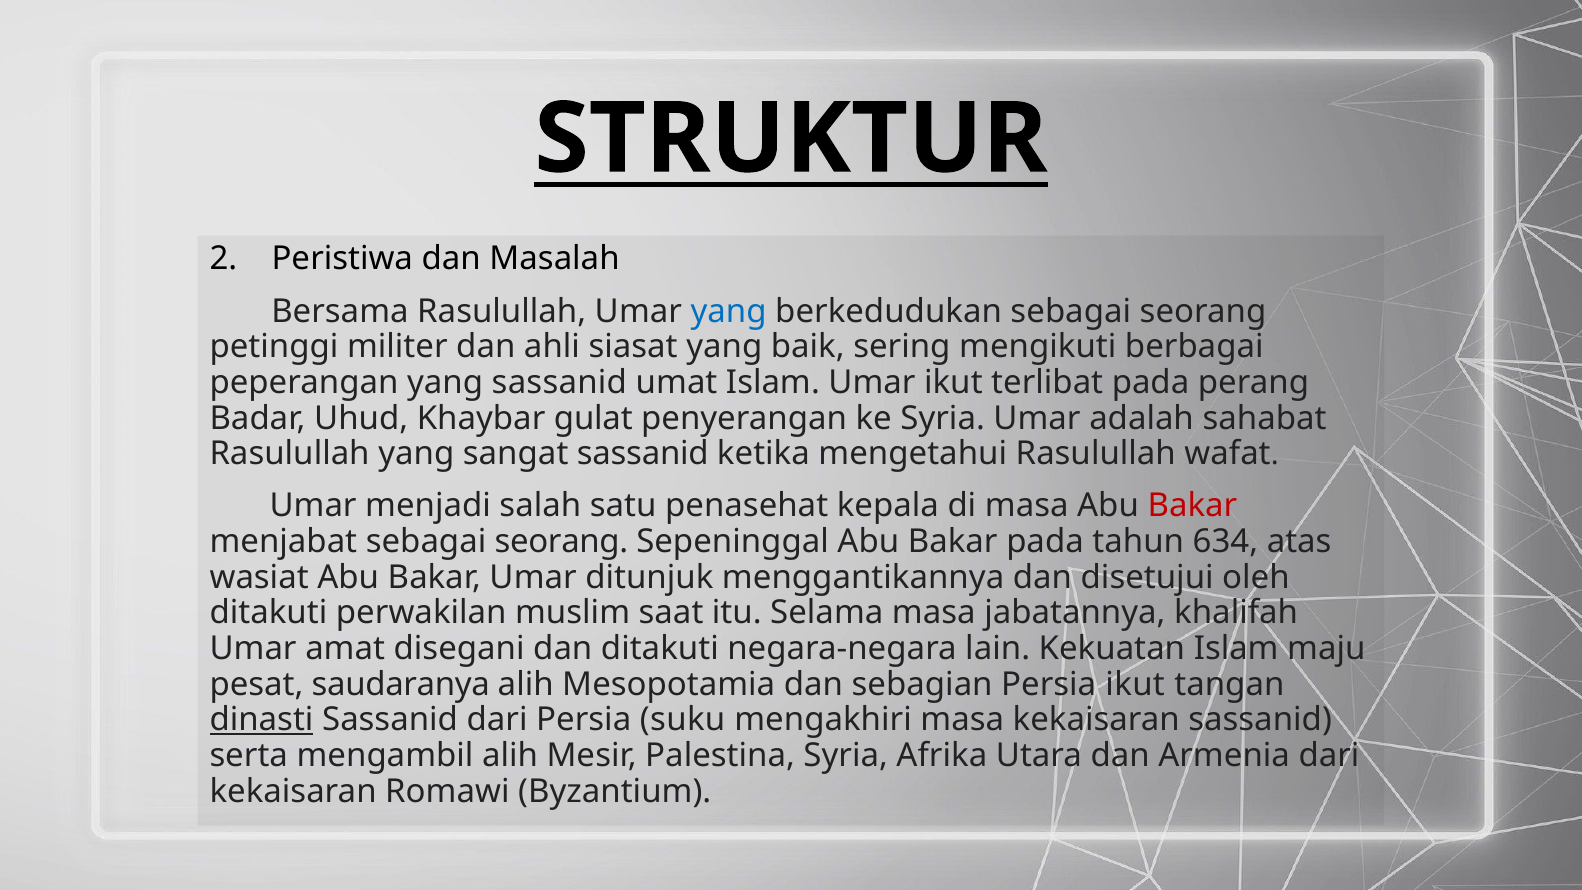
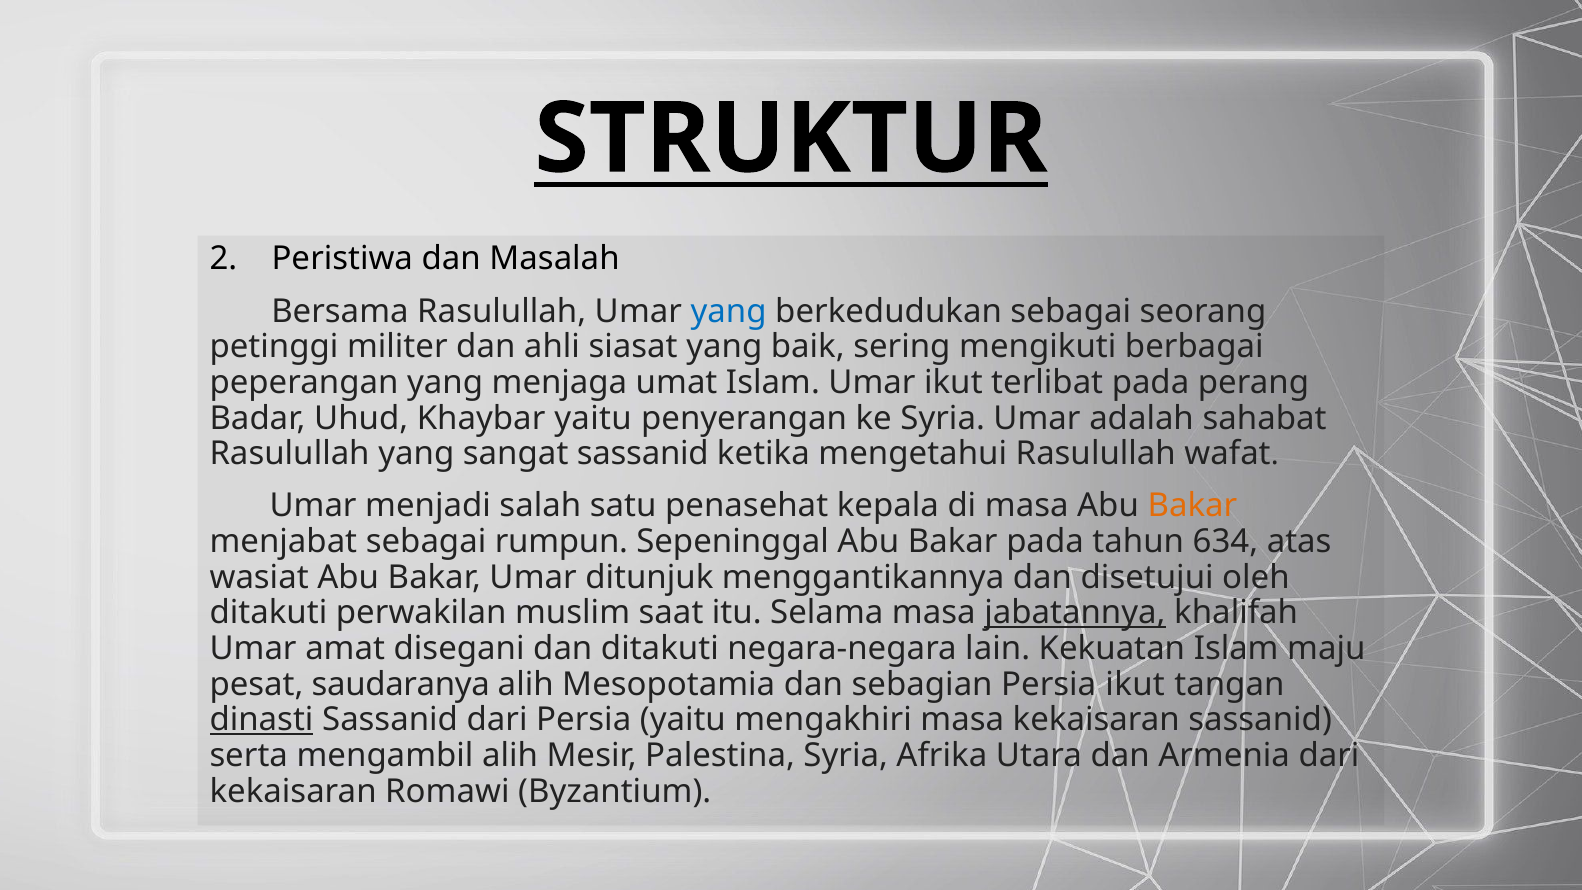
yang sassanid: sassanid -> menjaga (559, 382)
Khaybar gulat: gulat -> yaitu (593, 418)
Bakar colour: red -> orange (1192, 506)
menjabat sebagai seorang: seorang -> rumpun (561, 542)
jabatannya underline: none -> present (1075, 613)
Persia suku: suku -> yaitu (683, 720)
